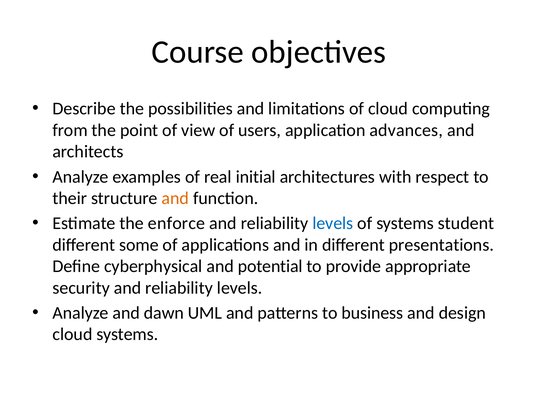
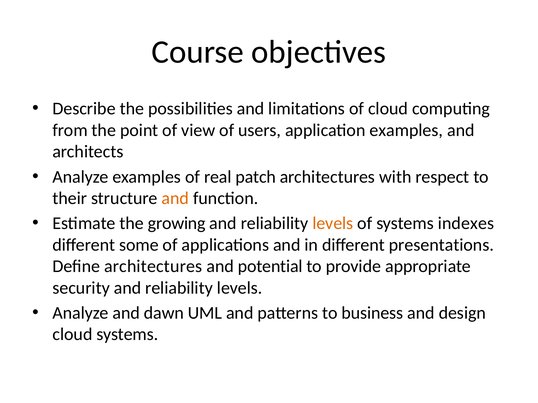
application advances: advances -> examples (406, 130)
initial: initial -> patch (256, 177)
enforce: enforce -> growing (177, 224)
levels colour: blue -> orange (333, 224)
student: student -> indexes (466, 224)
Define cyberphysical: cyberphysical -> architectures (153, 267)
